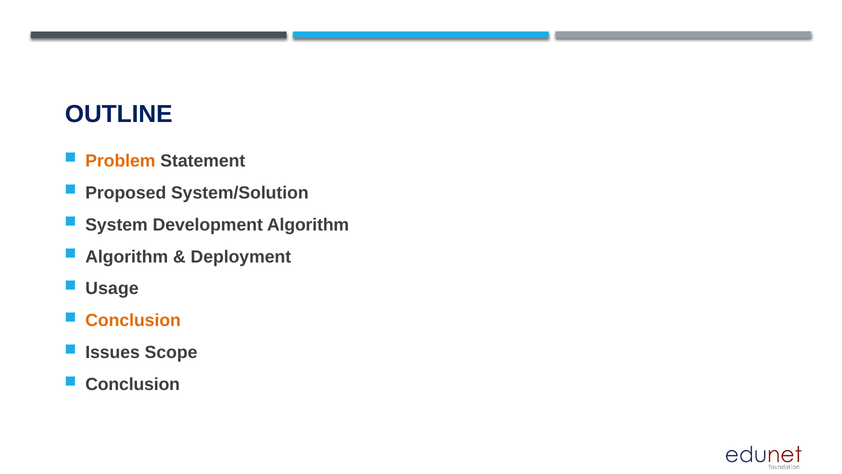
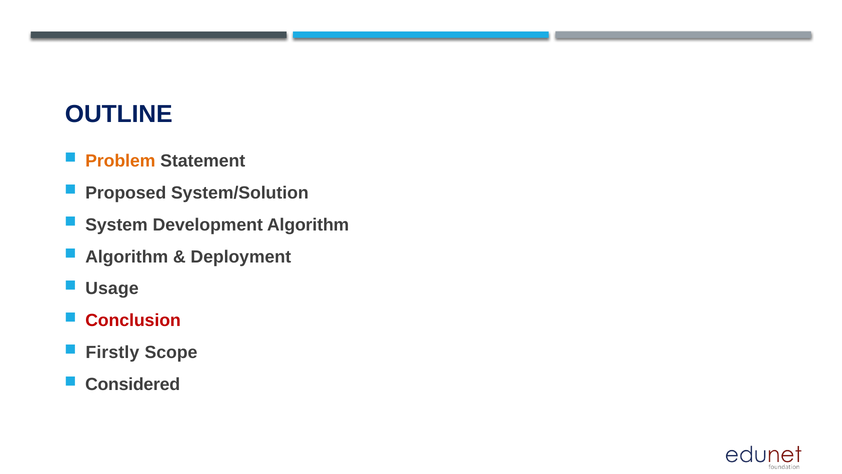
Conclusion colour: orange -> red (133, 320)
Issues: Issues -> Firstly (112, 352)
Conclusion: Conclusion -> Considered (133, 384)
